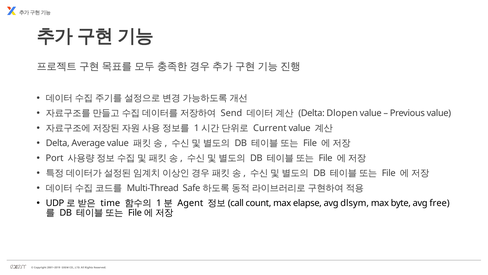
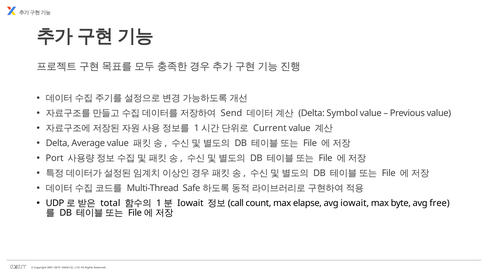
Dlopen: Dlopen -> Symbol (342, 113)
time: time -> total (110, 203)
Agent: Agent -> Iowait (190, 203)
avg dlsym: dlsym -> iowait (355, 203)
